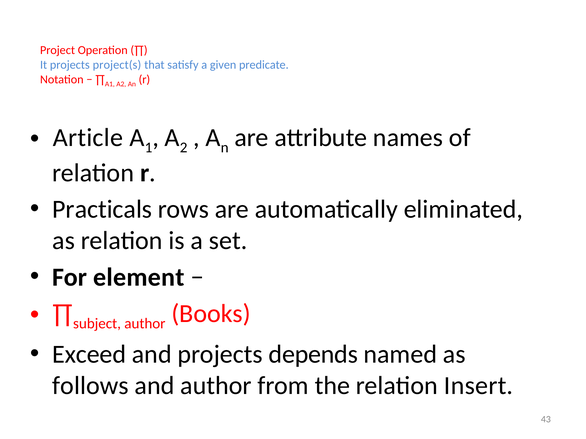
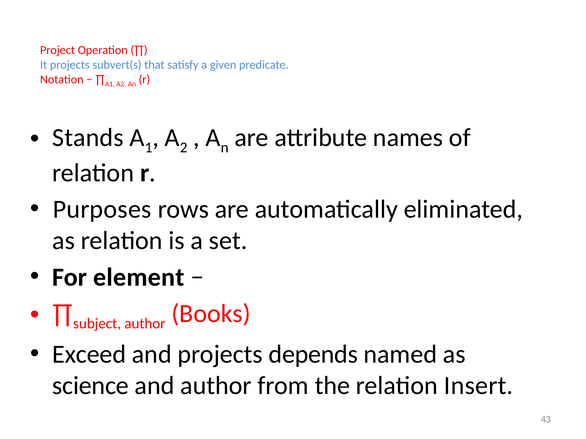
project(s: project(s -> subvert(s (117, 65)
Article: Article -> Stands (88, 138)
Practicals: Practicals -> Purposes (102, 210)
follows: follows -> science (91, 386)
